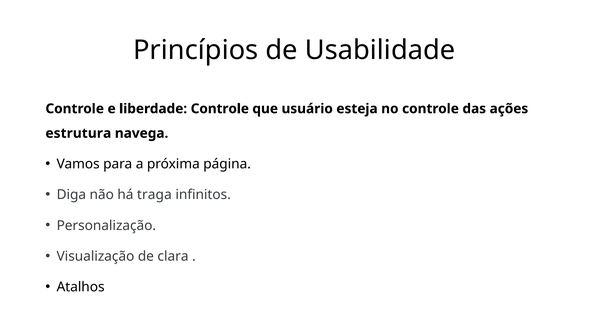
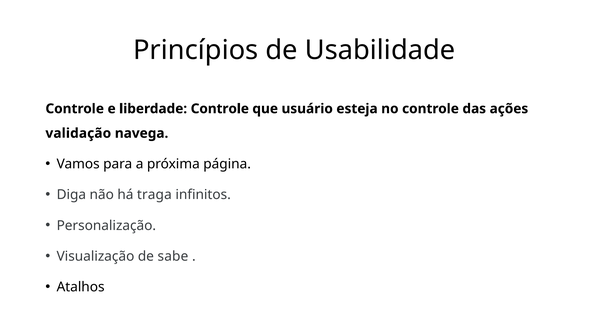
estrutura: estrutura -> validação (78, 133)
clara: clara -> sabe (173, 256)
